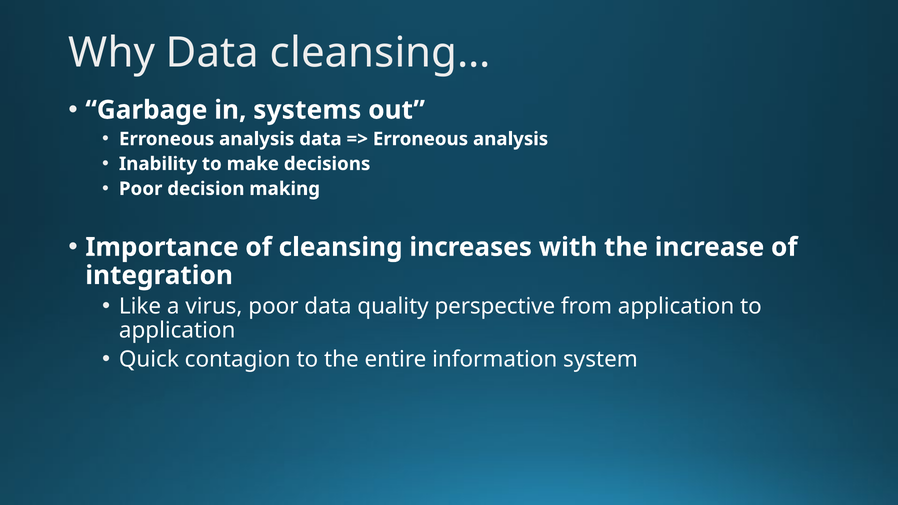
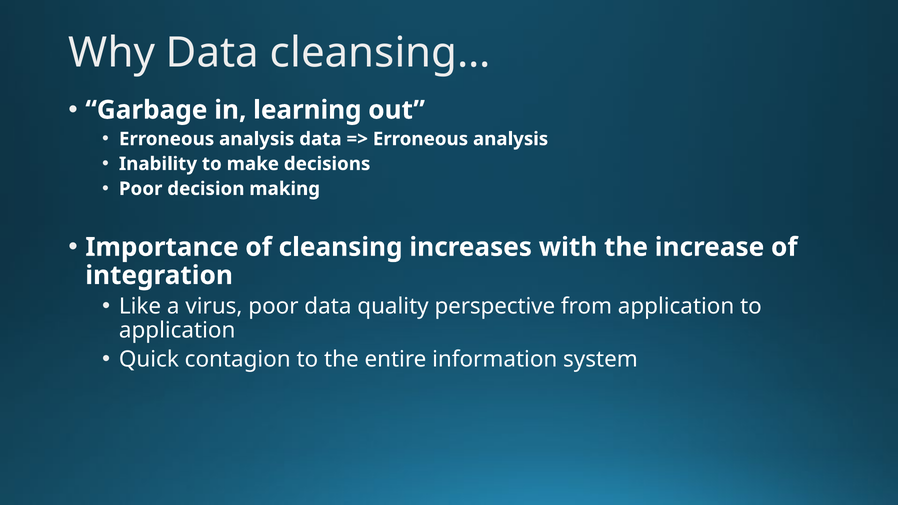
systems: systems -> learning (307, 110)
